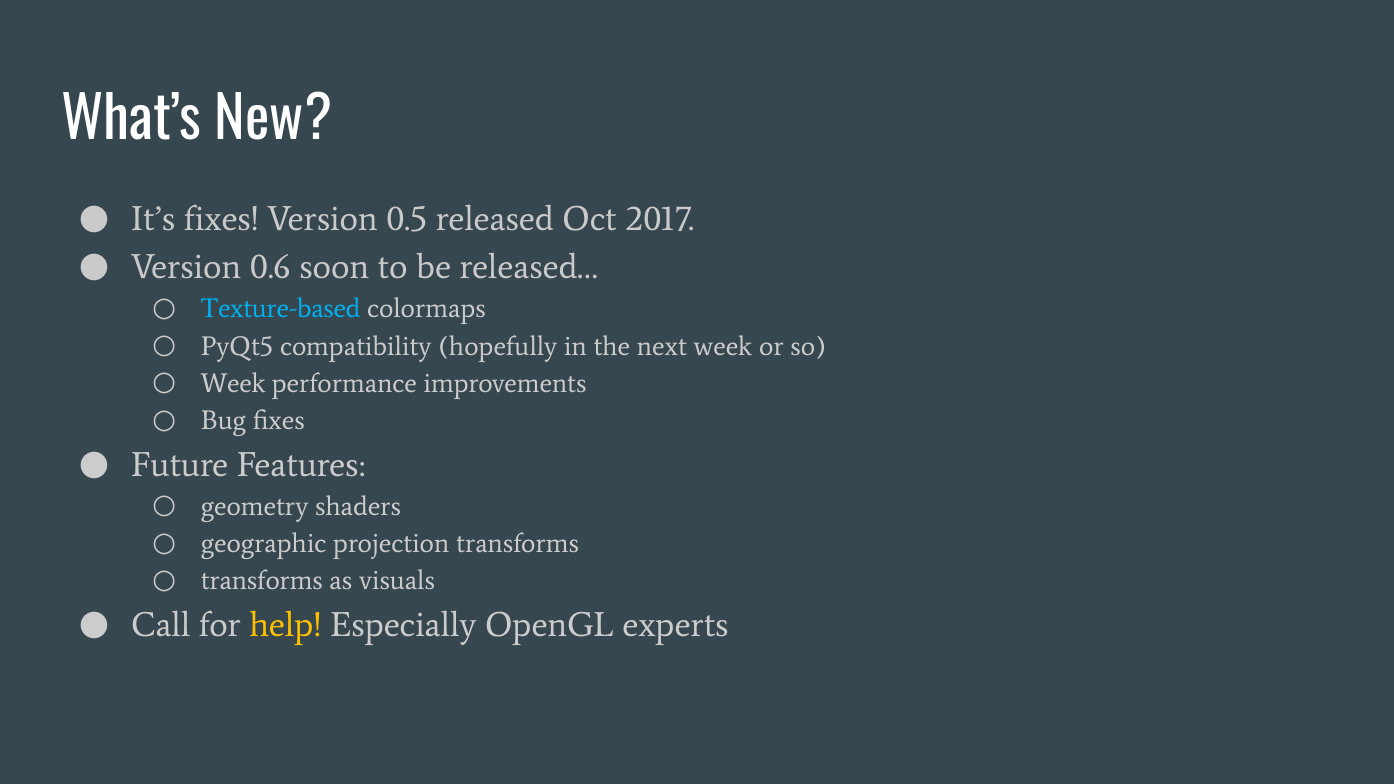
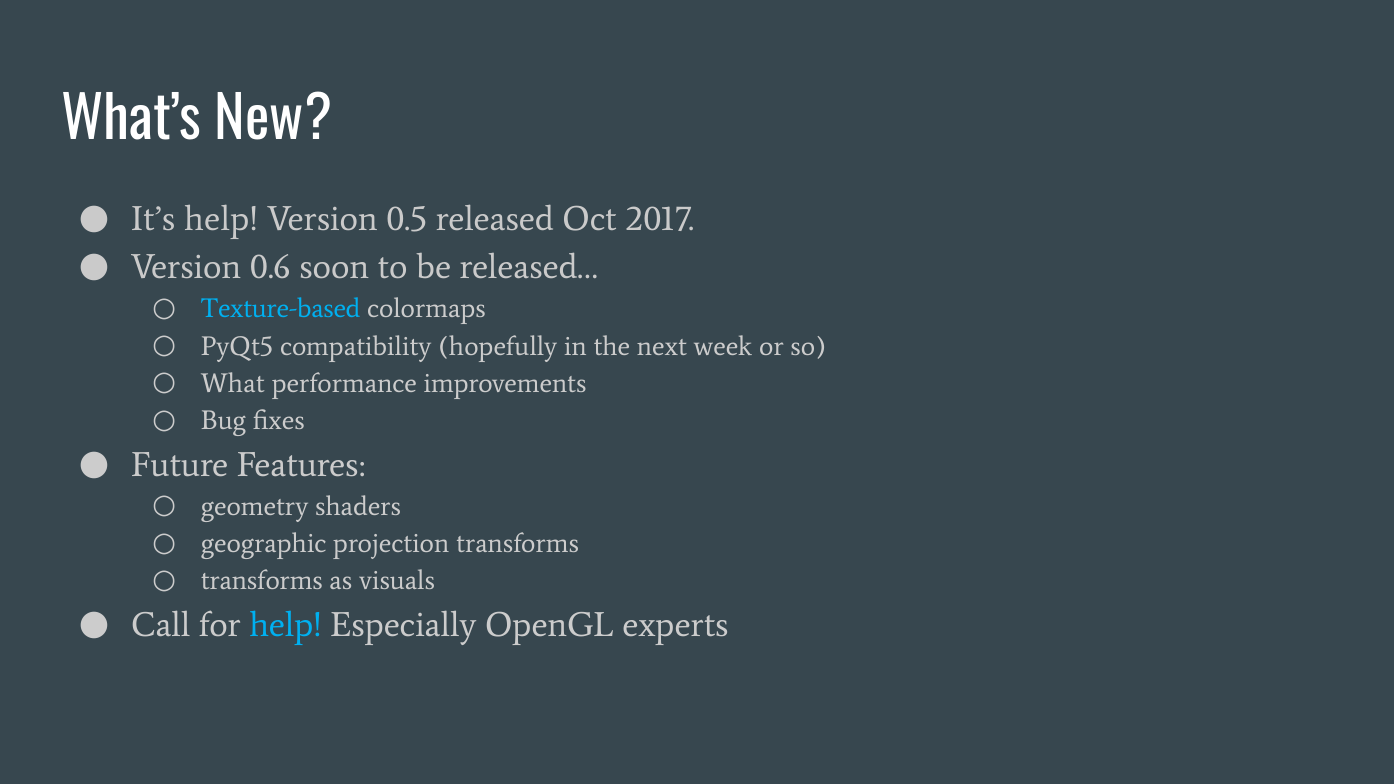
It’s fixes: fixes -> help (221, 219)
Week: Week -> What (233, 384)
help colour: yellow -> light blue (286, 625)
